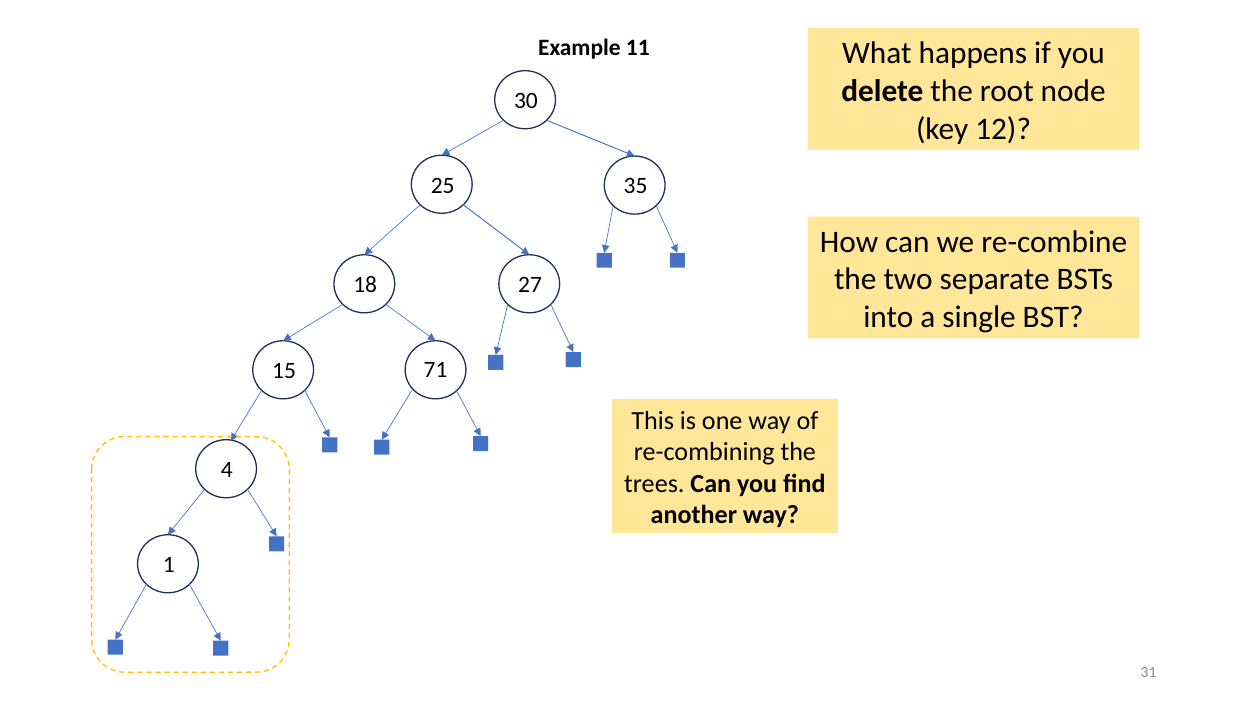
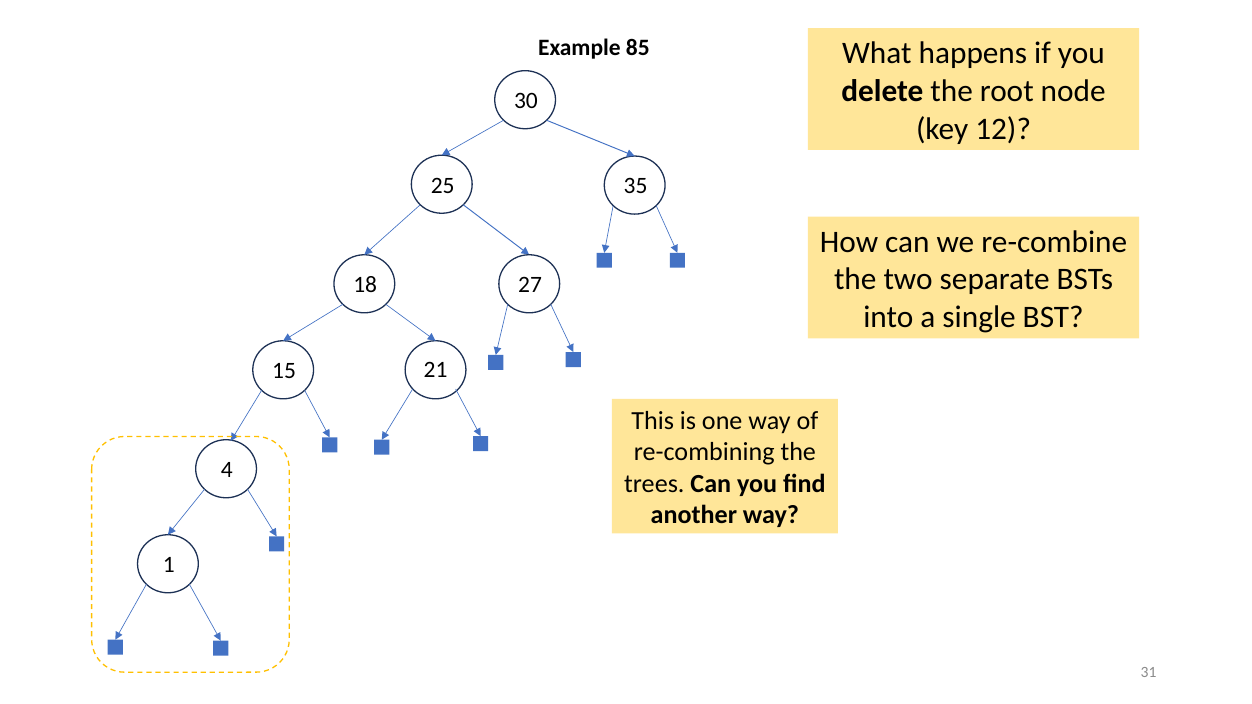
11: 11 -> 85 (638, 48)
71: 71 -> 21 (436, 370)
